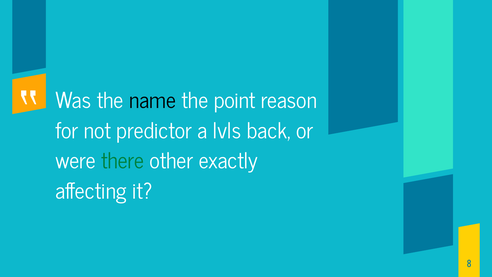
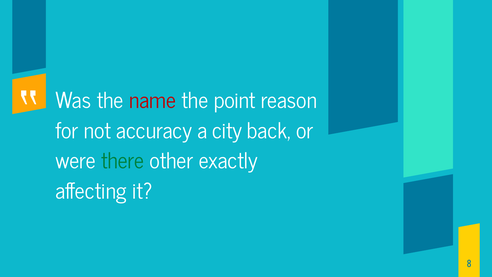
name colour: black -> red (152, 101)
predictor: predictor -> accuracy (154, 131)
lvls: lvls -> city (227, 131)
